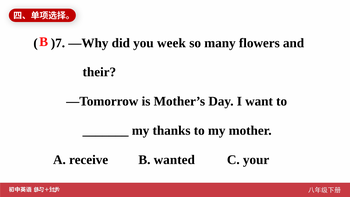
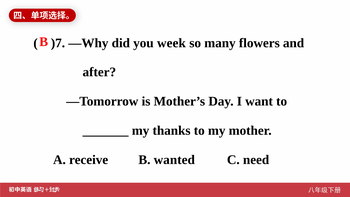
their: their -> after (99, 72)
your: your -> need (256, 160)
